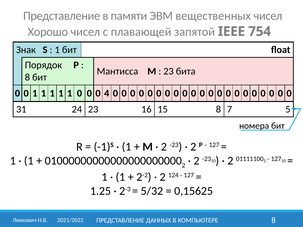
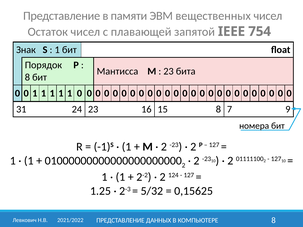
Хорошо: Хорошо -> Остаток (48, 32)
4: 4 -> 0 (107, 93)
5: 5 -> 9 (288, 109)
